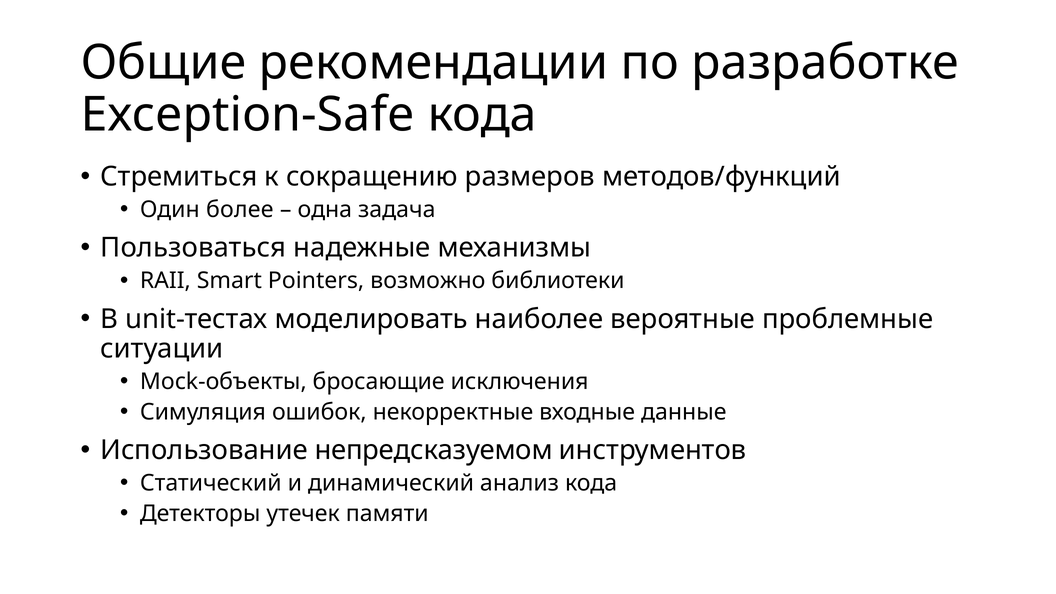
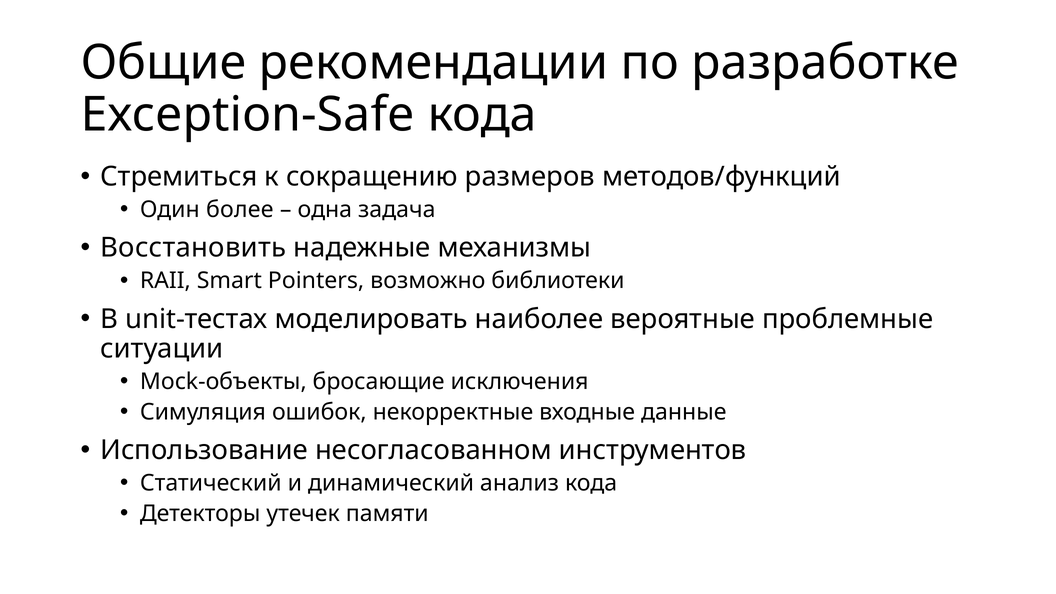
Пользоваться: Пользоваться -> Восстановить (193, 248)
непредсказуемом: непредсказуемом -> несогласованном (434, 450)
